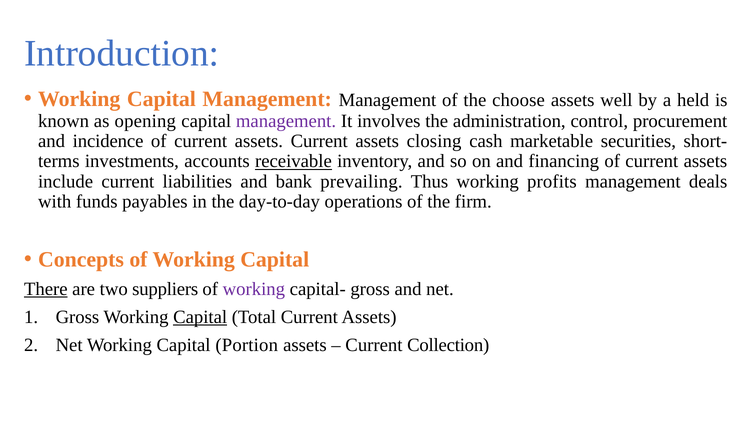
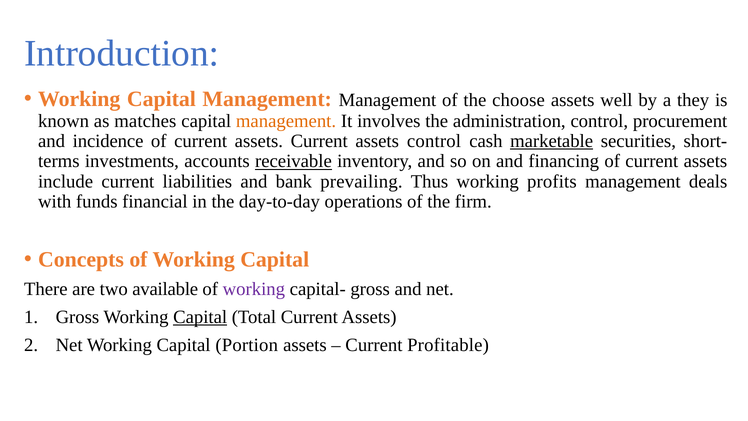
held: held -> they (693, 100)
opening: opening -> matches (145, 121)
management colour: purple -> orange (286, 121)
assets closing: closing -> control (434, 141)
marketable underline: none -> present (552, 141)
payables: payables -> financial (155, 202)
There underline: present -> none (46, 289)
suppliers: suppliers -> available (165, 289)
Collection: Collection -> Profitable (448, 345)
